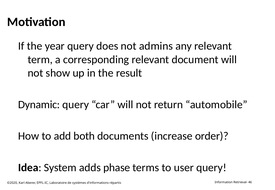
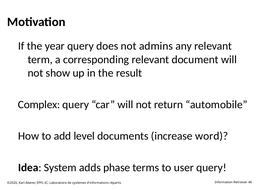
Dynamic: Dynamic -> Complex (39, 105)
both: both -> level (84, 136)
order: order -> word (212, 136)
